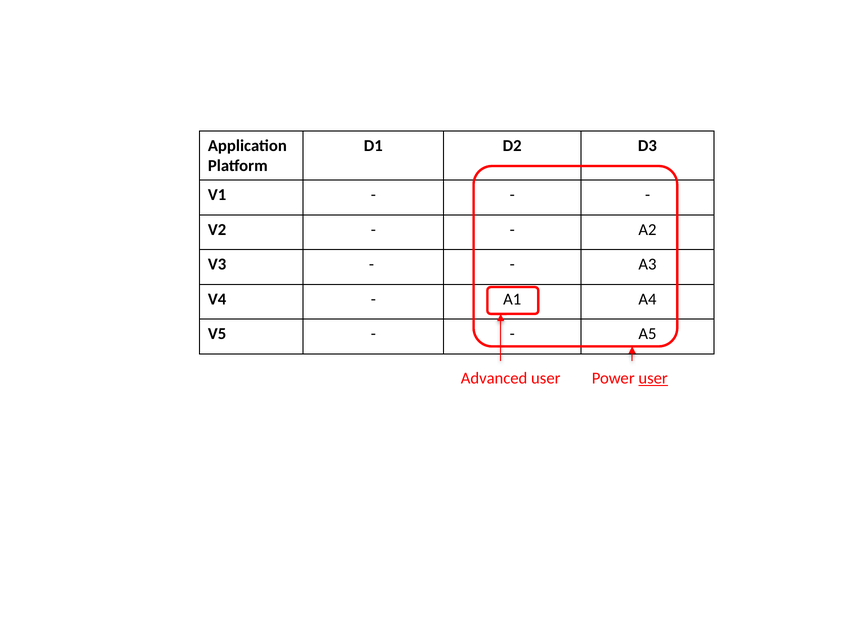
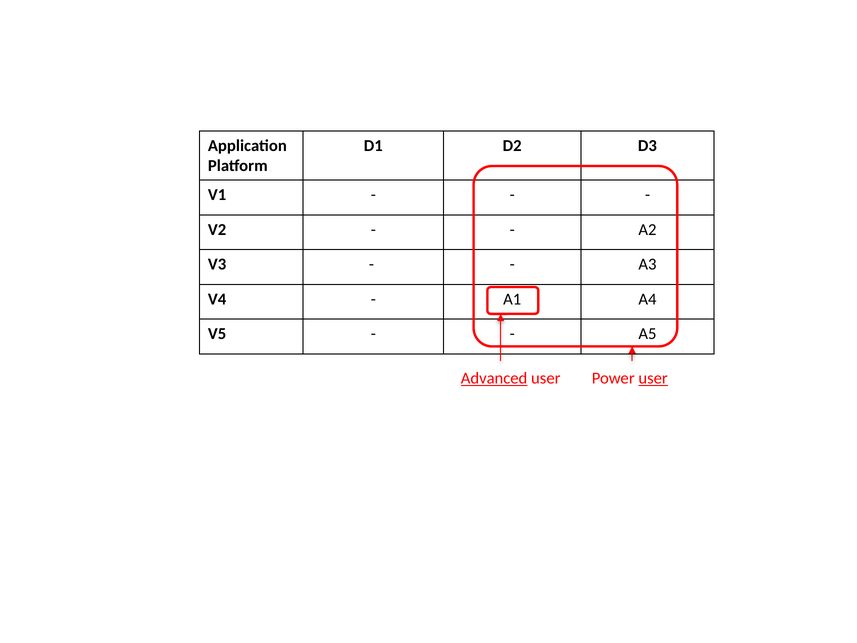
Advanced underline: none -> present (494, 378)
